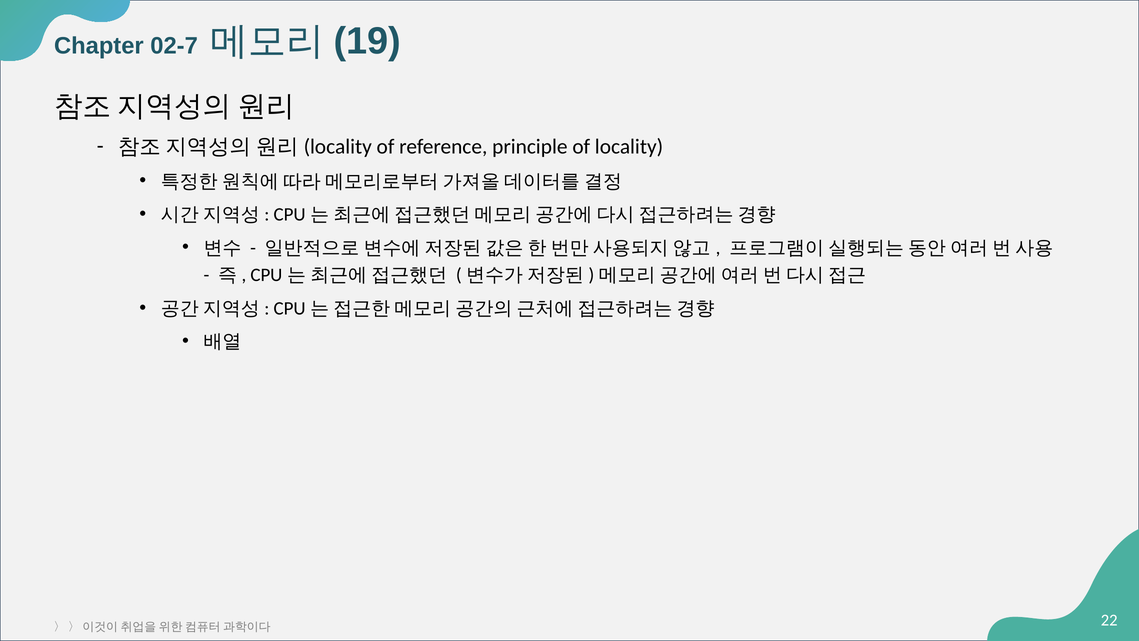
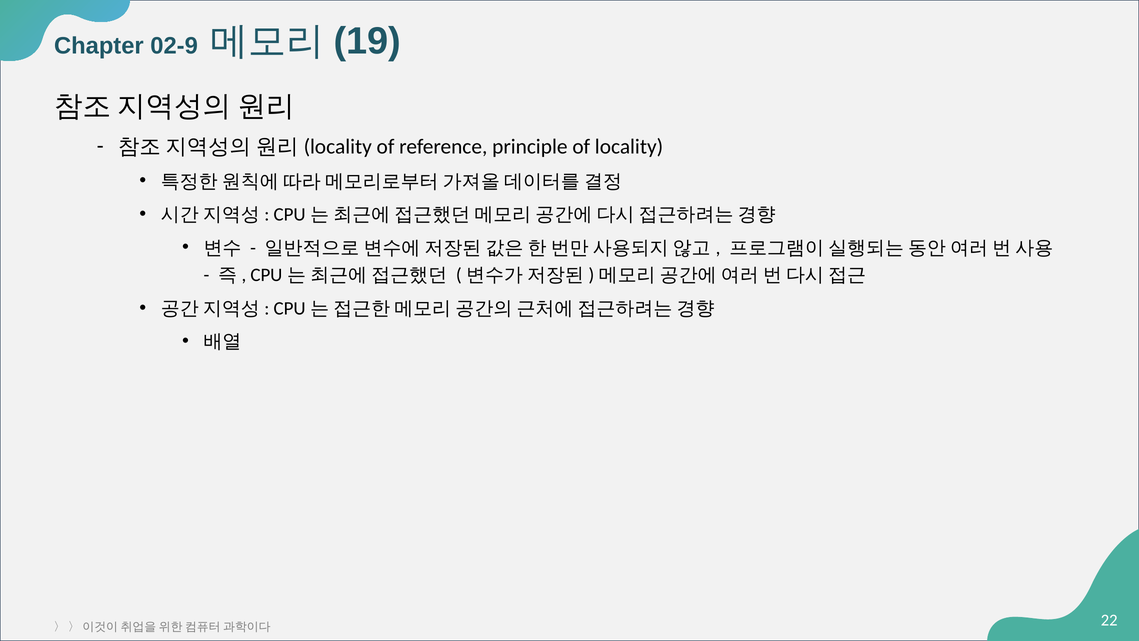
02-7: 02-7 -> 02-9 (174, 46)
